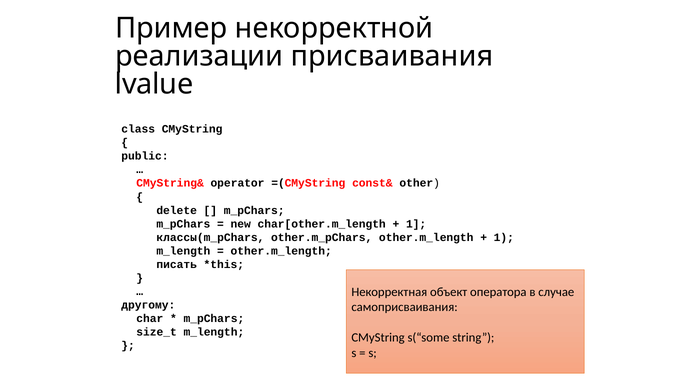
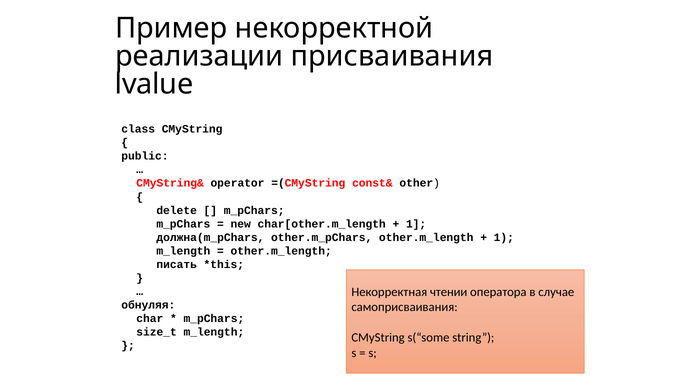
классы(m_pChars: классы(m_pChars -> должна(m_pChars (210, 237)
объект: объект -> чтении (449, 292)
другому: другому -> обнуляя (148, 305)
